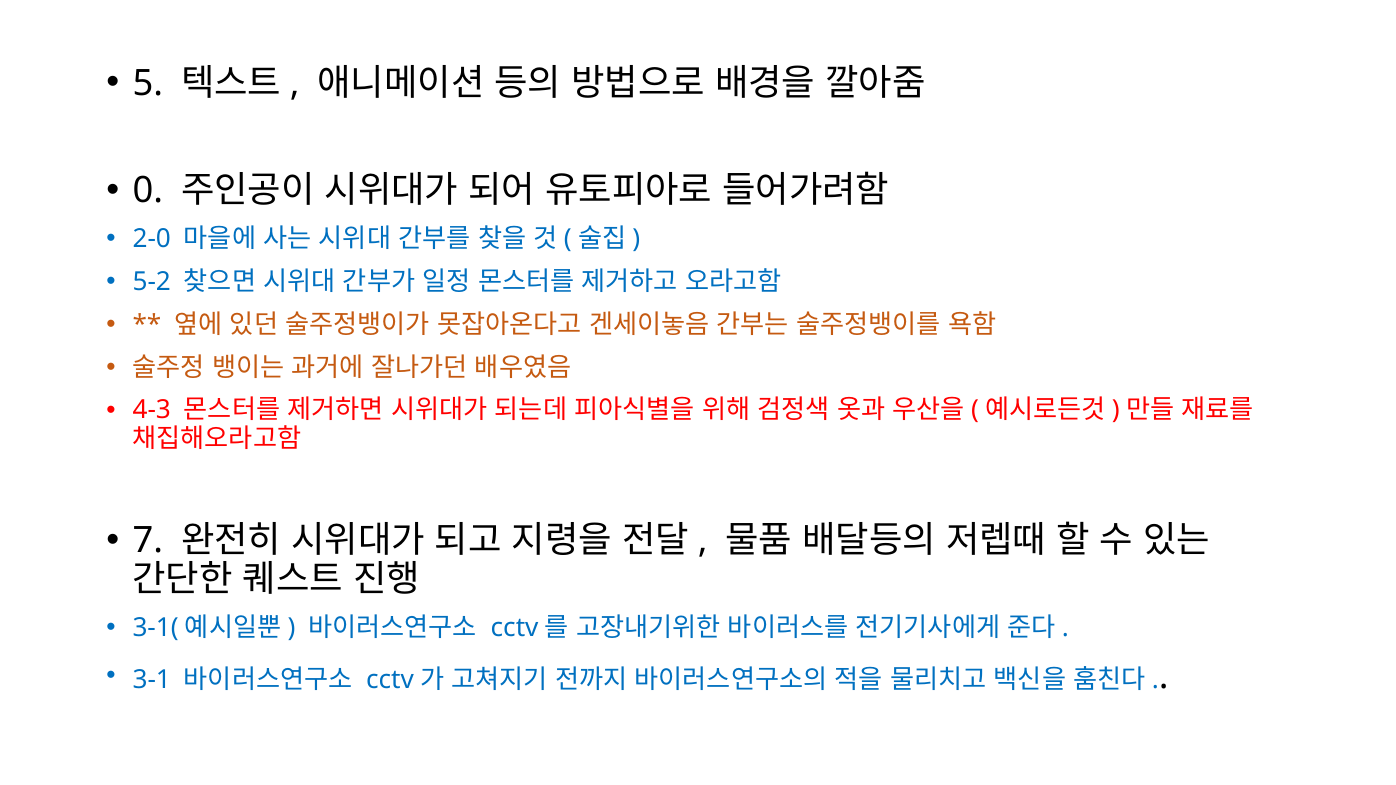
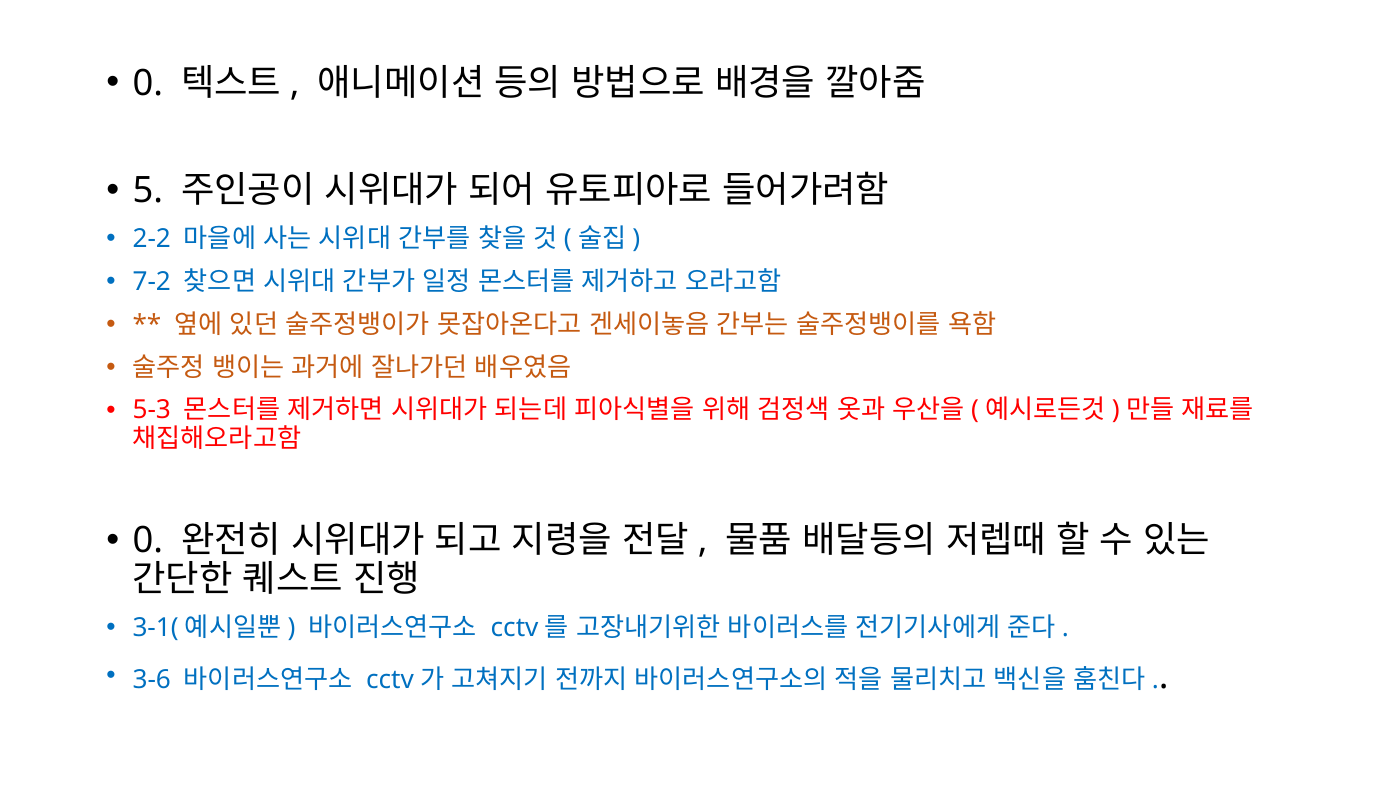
5: 5 -> 0 (148, 83)
0: 0 -> 5 (148, 191)
2-0: 2-0 -> 2-2 (152, 239)
5-2: 5-2 -> 7-2 (152, 282)
4-3: 4-3 -> 5-3 (152, 410)
7: 7 -> 0 (148, 541)
3-1: 3-1 -> 3-6 (152, 680)
